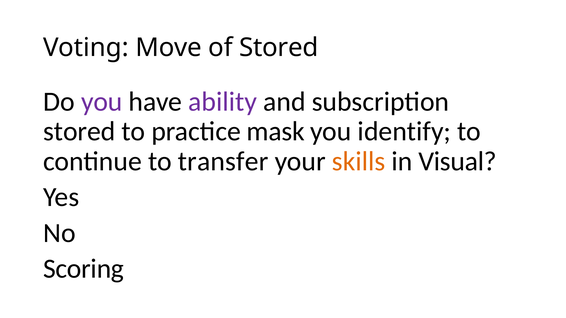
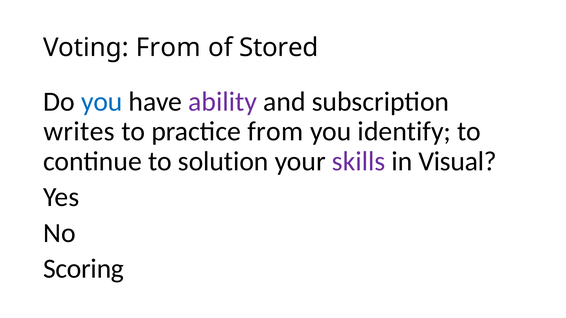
Voting Move: Move -> From (168, 48)
you colour: purple -> blue (102, 102)
stored: stored -> writes (79, 132)
practice mask: mask -> from (275, 132)
transfer: transfer -> solution (223, 162)
skills colour: orange -> purple (359, 162)
